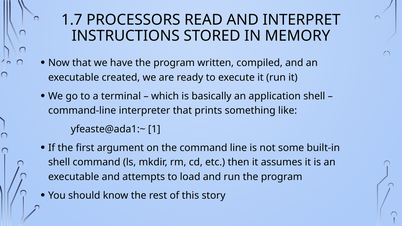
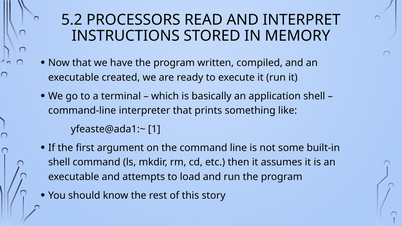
1.7: 1.7 -> 5.2 (72, 20)
